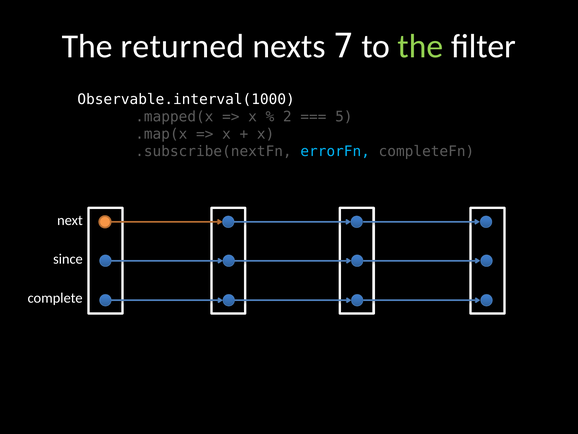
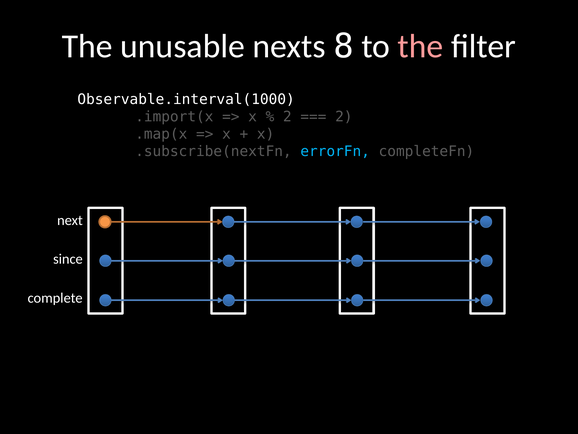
returned: returned -> unusable (183, 46)
7: 7 -> 8 (344, 46)
the colour: light green -> pink (420, 46)
.mapped(x: .mapped(x -> .import(x (174, 117)
5: 5 -> 2 (344, 117)
